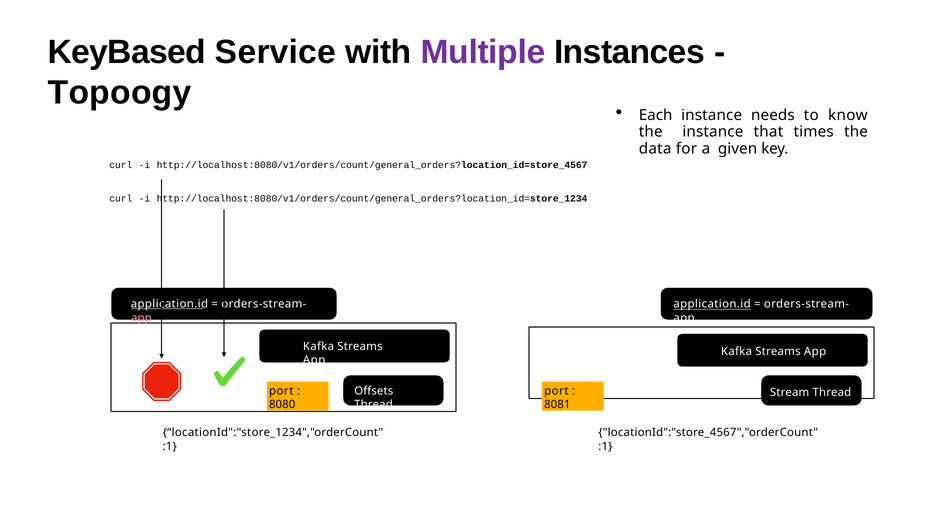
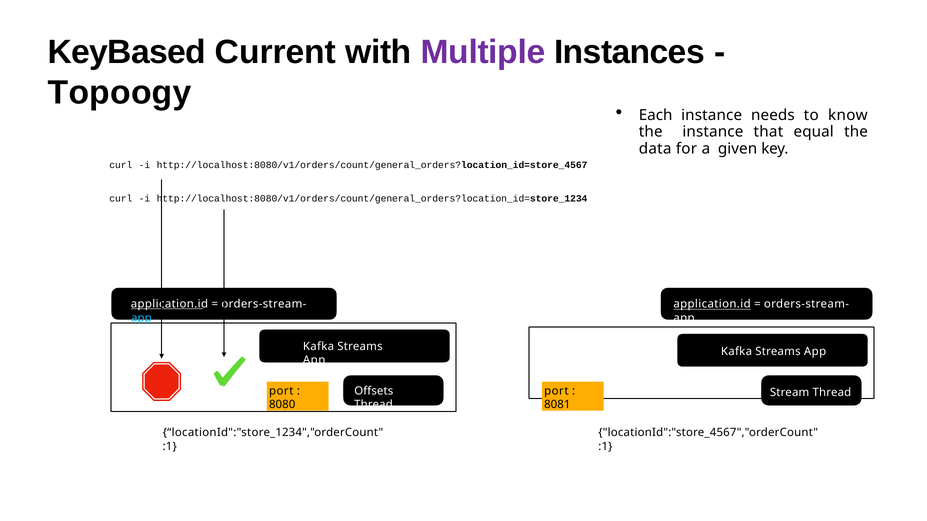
Service: Service -> Current (276, 52)
times: times -> equal (814, 132)
app colour: pink -> light blue (141, 318)
